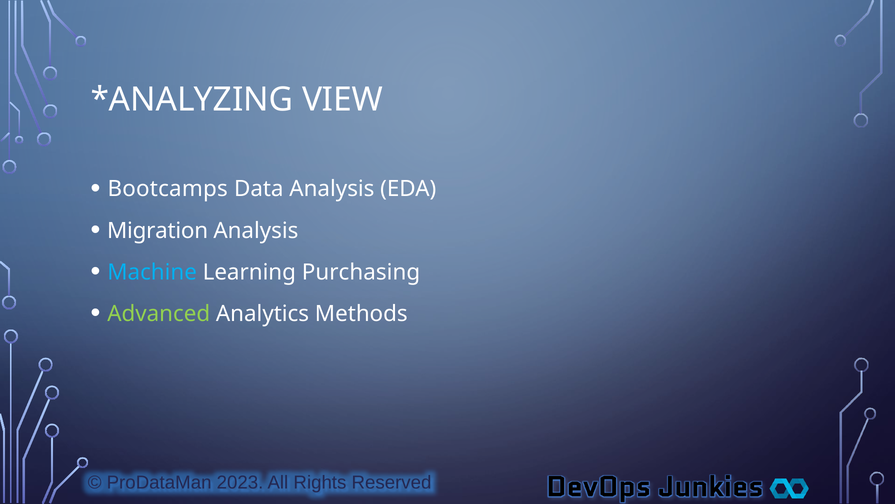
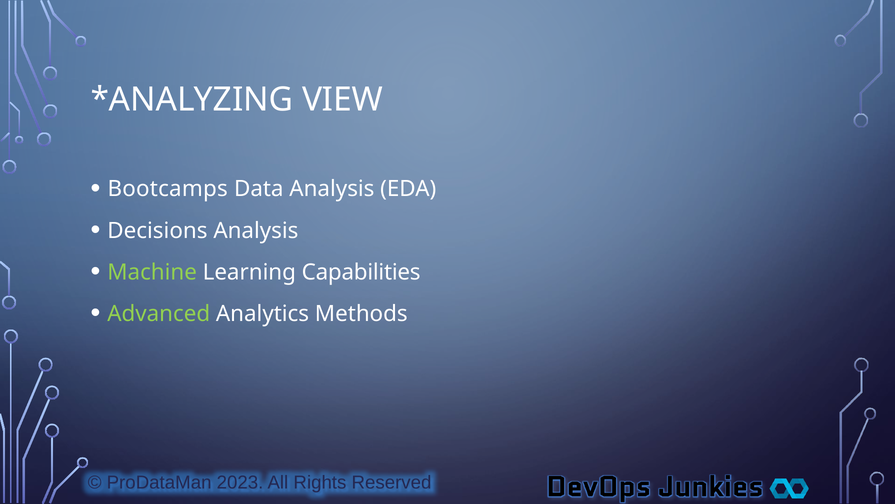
Migration: Migration -> Decisions (157, 230)
Machine colour: light blue -> light green (152, 272)
Purchasing: Purchasing -> Capabilities (361, 272)
